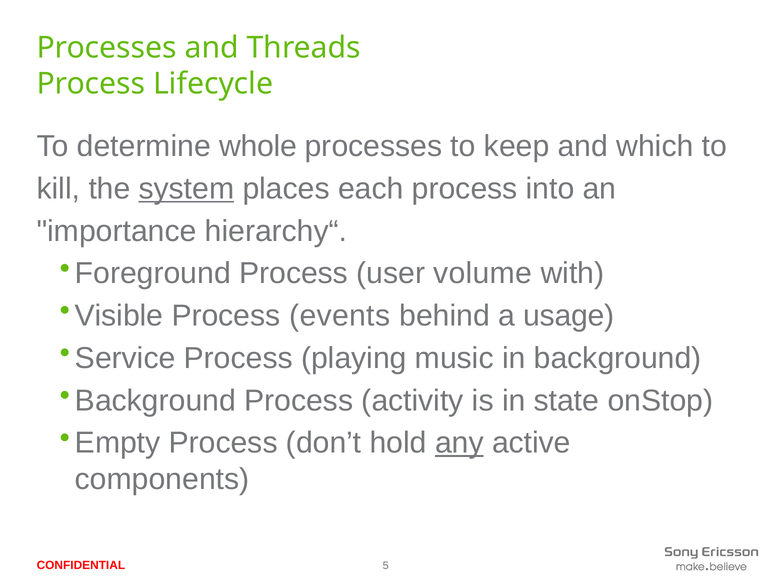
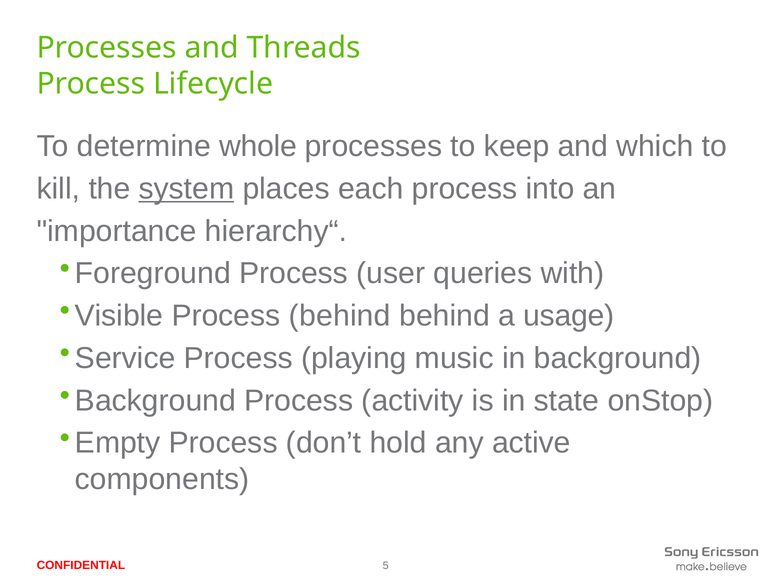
volume: volume -> queries (483, 273)
Process events: events -> behind (340, 316)
any underline: present -> none (459, 443)
